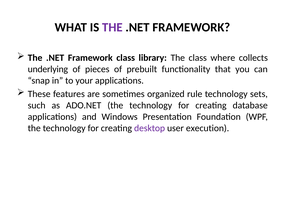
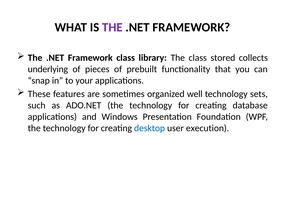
where: where -> stored (223, 58)
rule: rule -> well (195, 94)
desktop colour: purple -> blue (150, 128)
